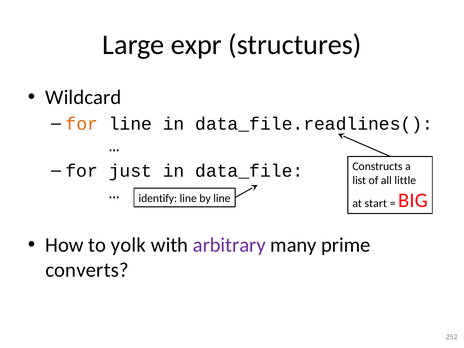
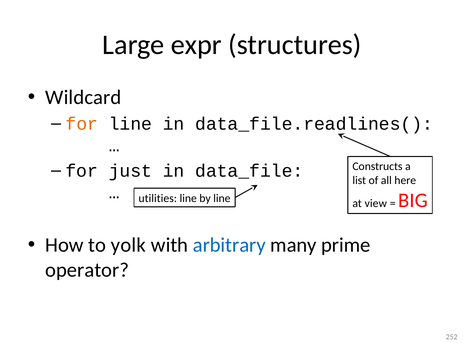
little: little -> here (405, 180)
identify: identify -> utilities (158, 198)
start: start -> view (376, 203)
arbitrary colour: purple -> blue (229, 245)
converts: converts -> operator (87, 270)
